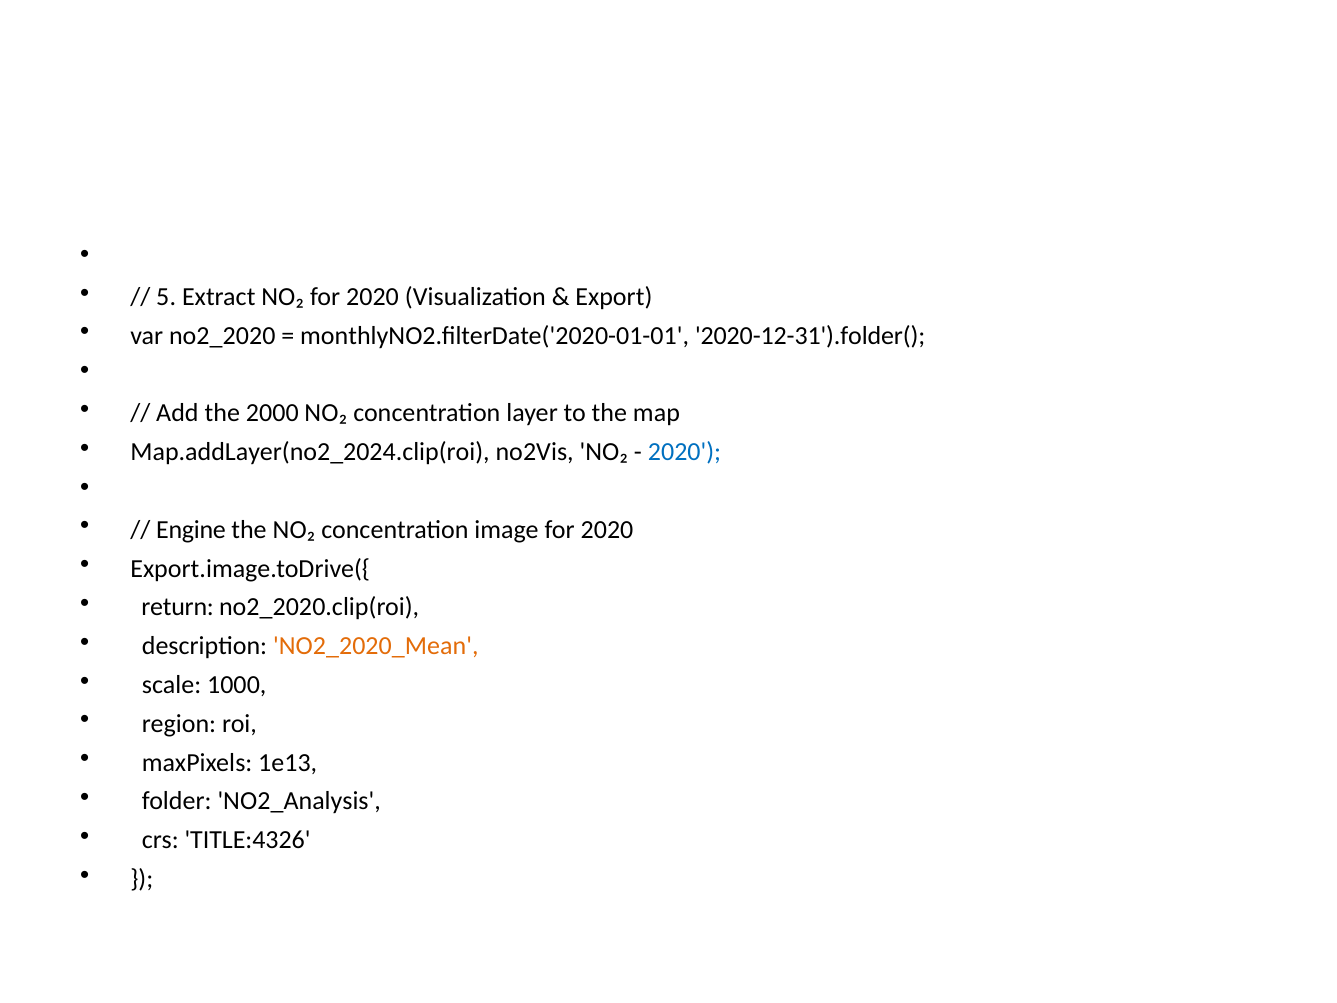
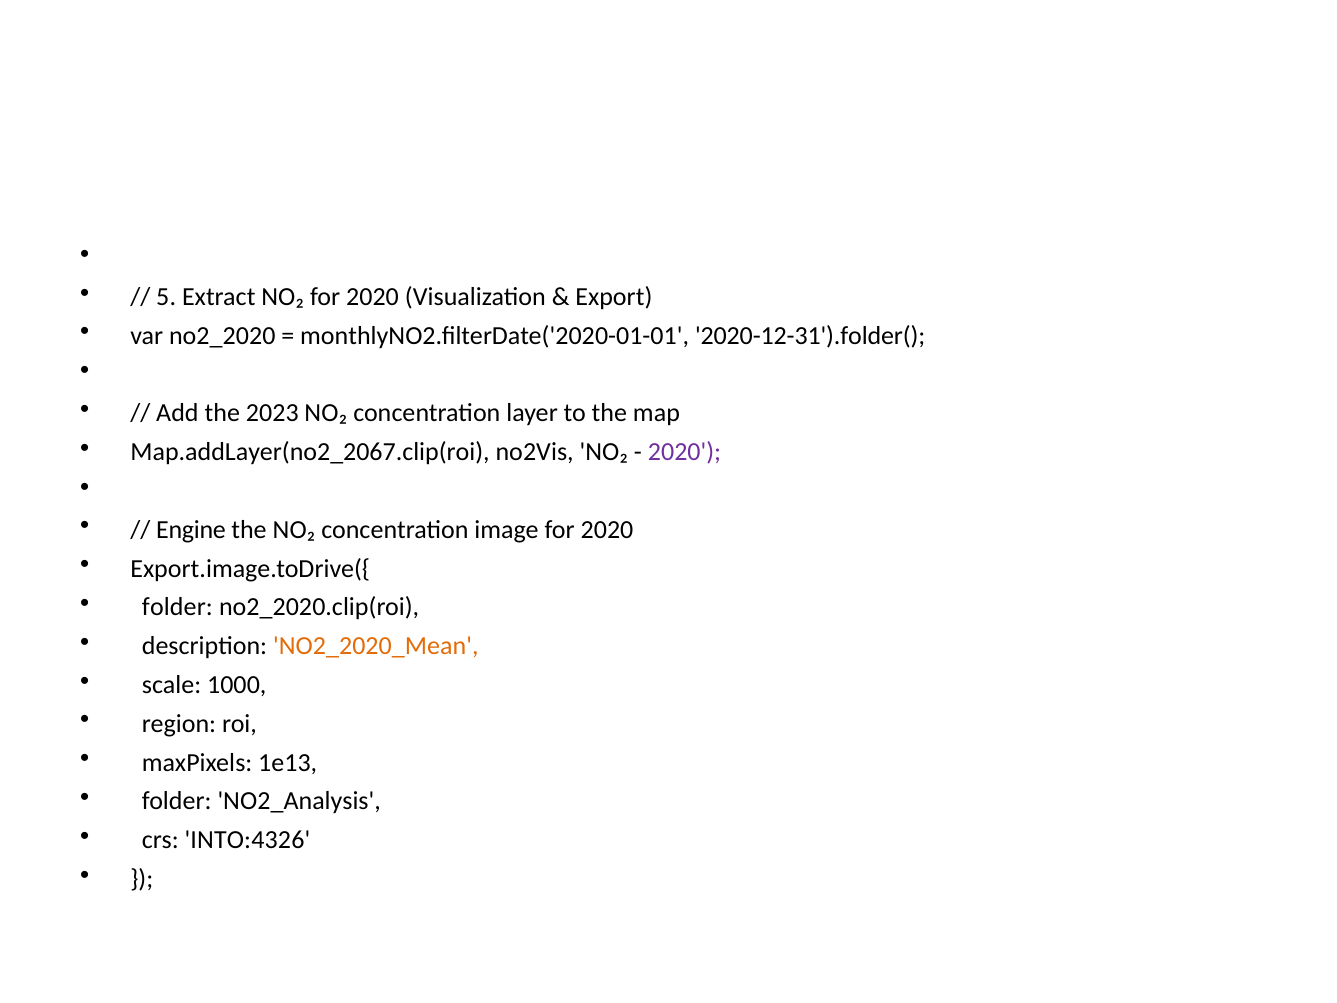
2000: 2000 -> 2023 (272, 413)
Map.addLayer(no2_2024.clip(roi: Map.addLayer(no2_2024.clip(roi -> Map.addLayer(no2_2067.clip(roi (310, 452)
2020 colour: blue -> purple (685, 452)
return: return -> folder (177, 607)
TITLE:4326: TITLE:4326 -> INTO:4326 (247, 840)
